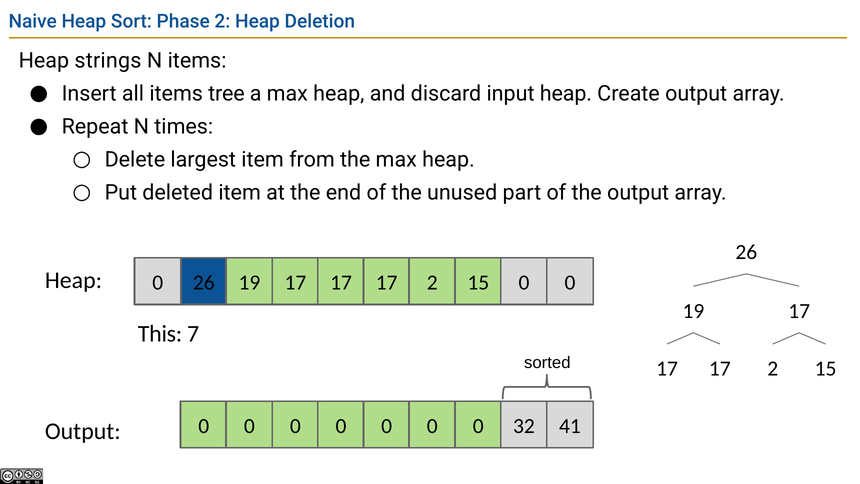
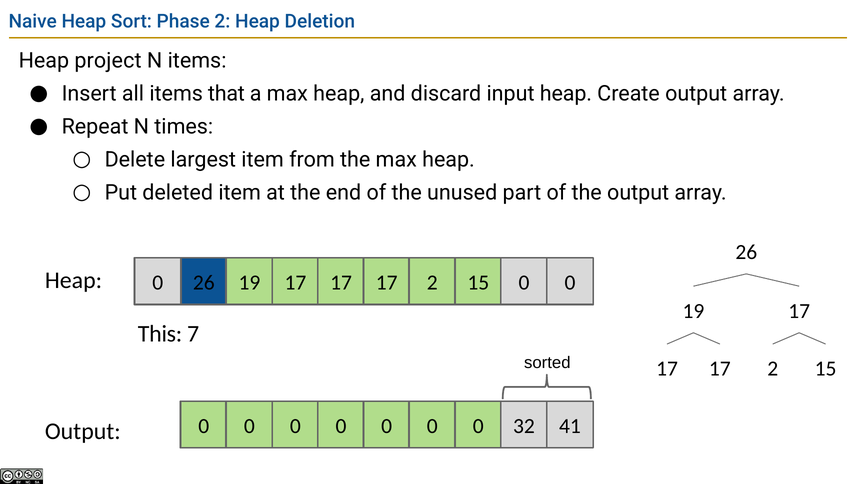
strings: strings -> project (108, 61)
tree: tree -> that (226, 94)
